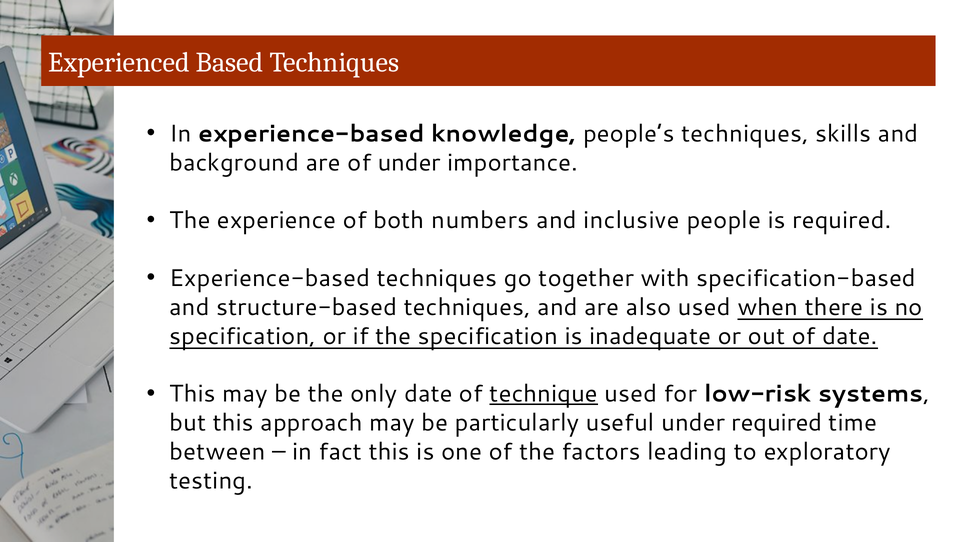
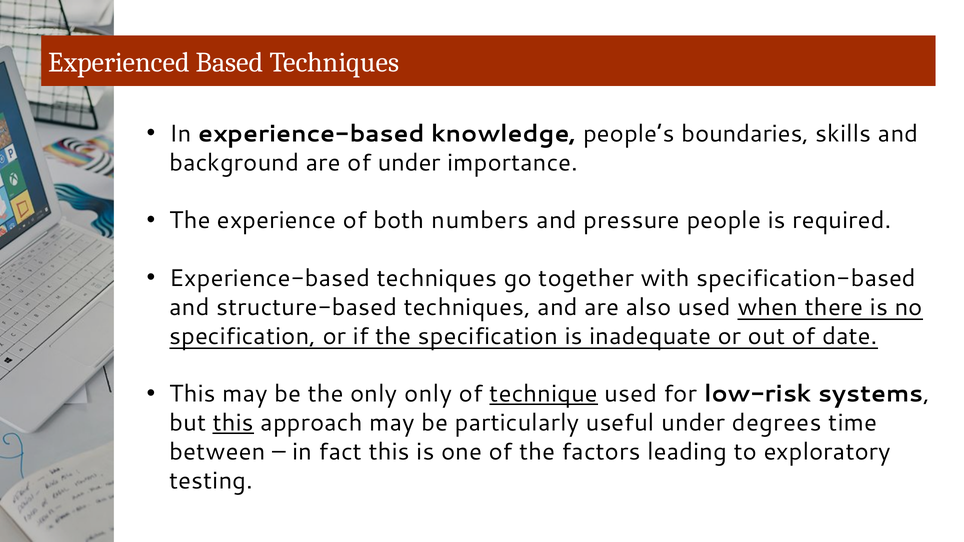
people’s techniques: techniques -> boundaries (745, 134)
inclusive: inclusive -> pressure (632, 221)
only date: date -> only (428, 394)
this underline: none -> present (233, 423)
under required: required -> degrees (777, 423)
